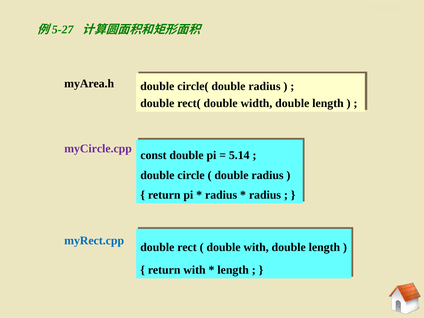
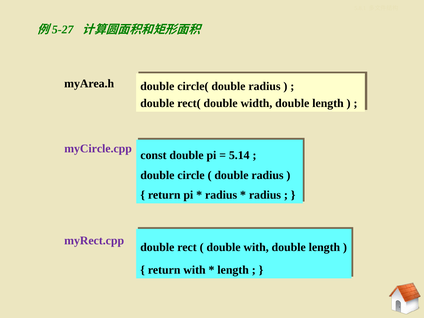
myRect.cpp colour: blue -> purple (94, 241)
